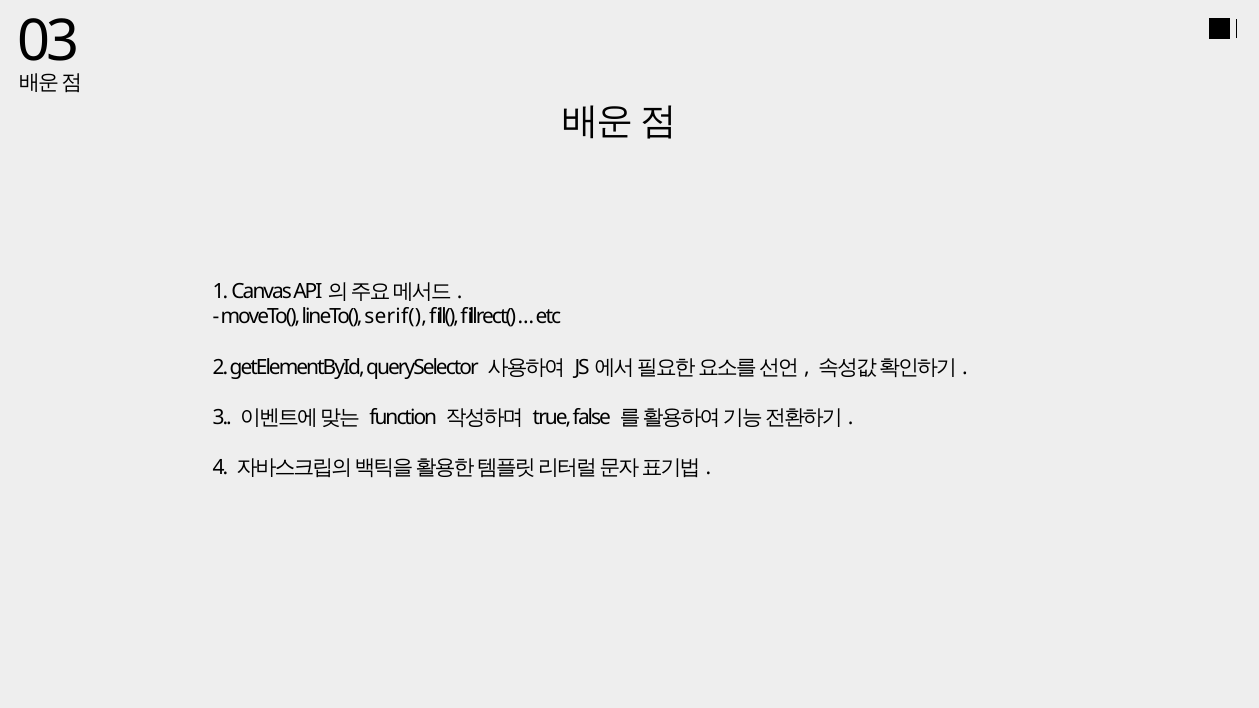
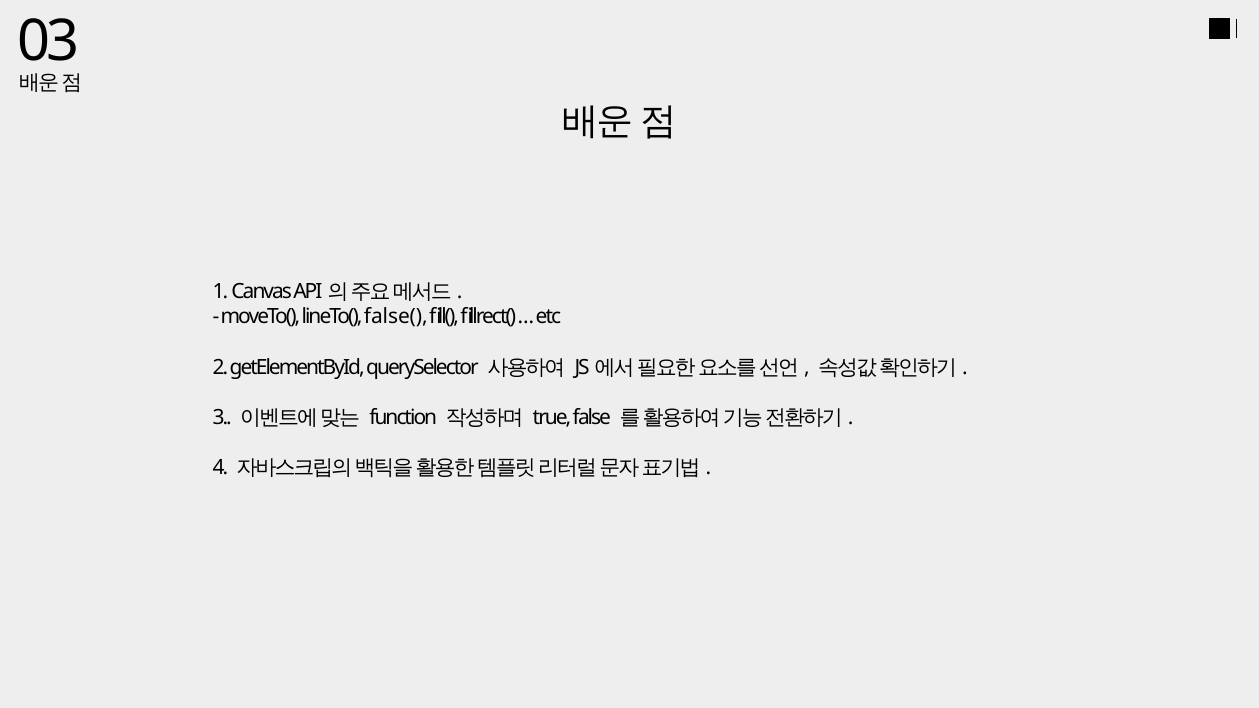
serif(: serif( -> false( (396, 317)
